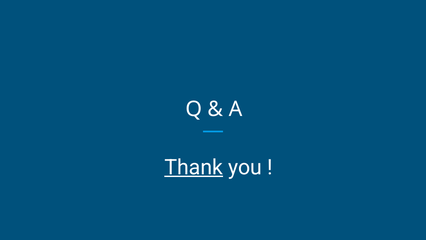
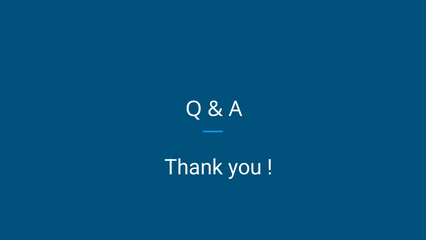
Thank underline: present -> none (194, 167)
